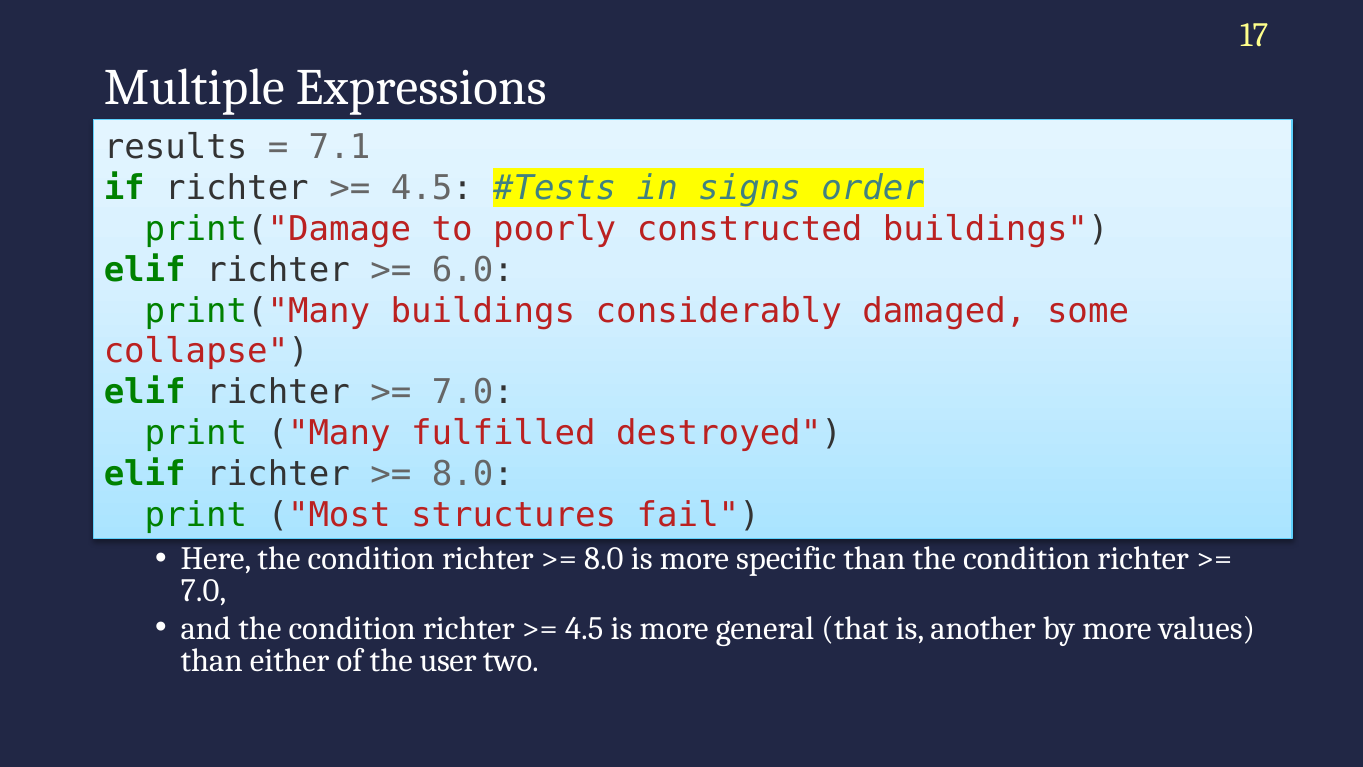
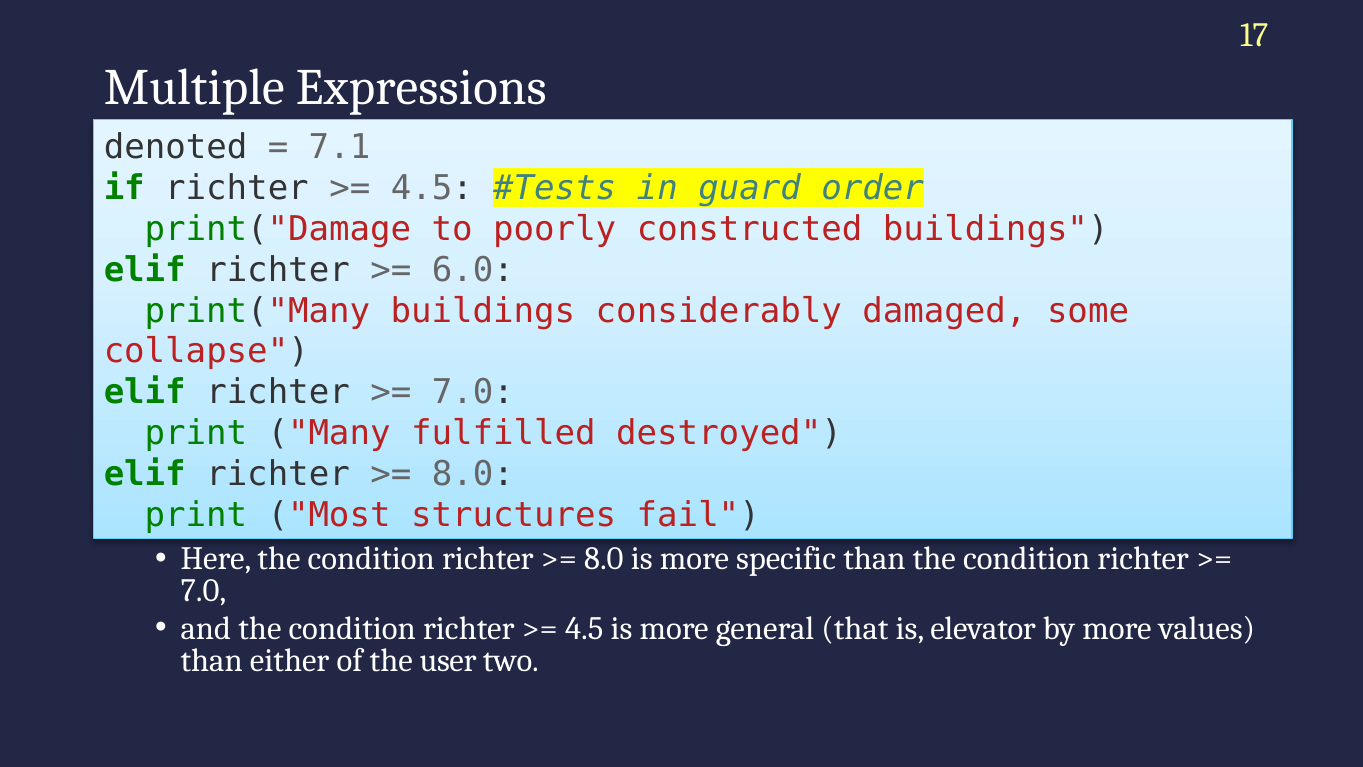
results: results -> denoted (176, 147)
signs: signs -> guard (750, 188)
another: another -> elevator (983, 629)
